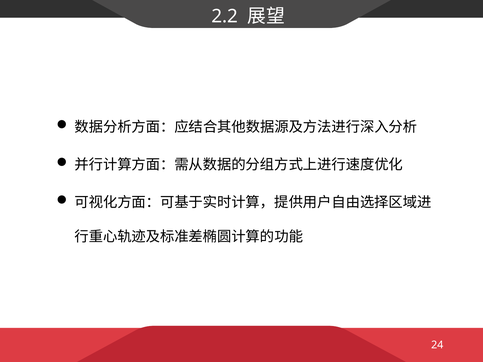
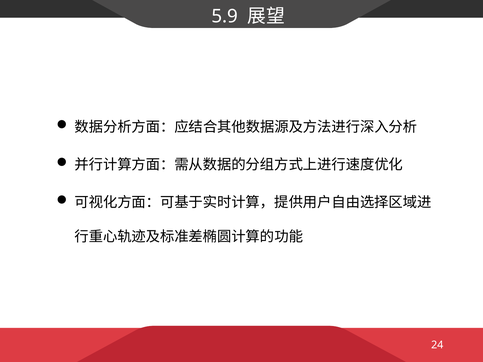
2.2: 2.2 -> 5.9 (225, 16)
